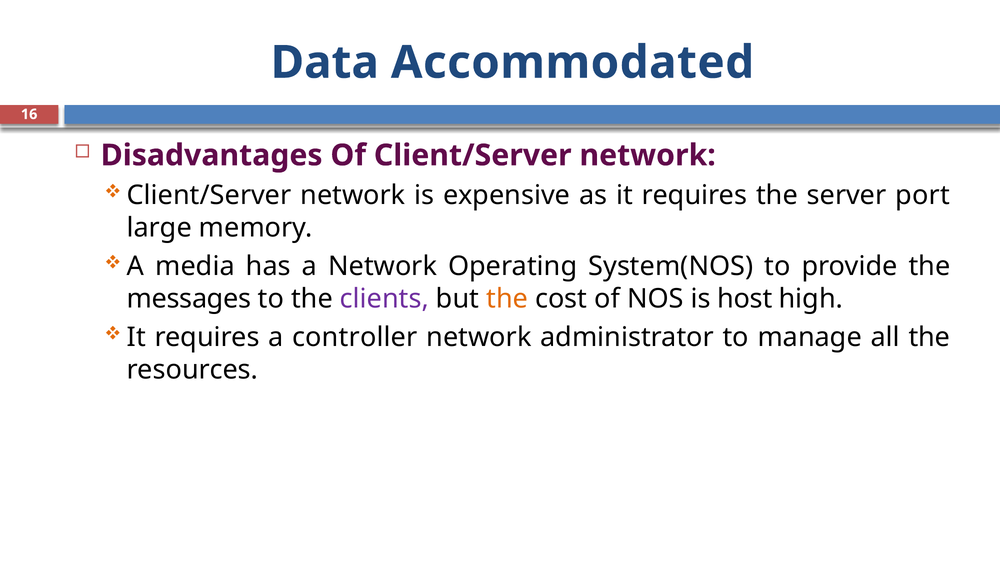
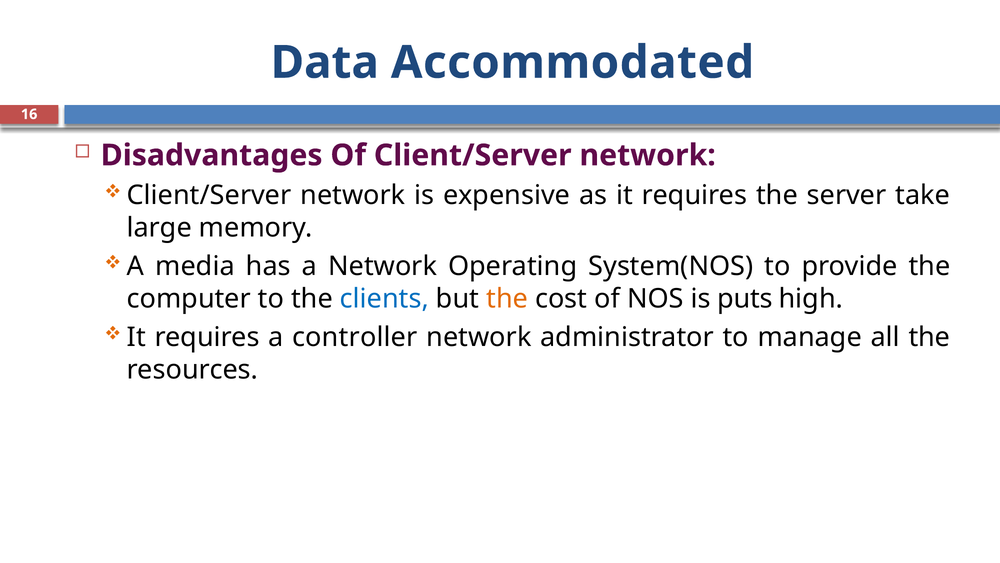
port: port -> take (923, 195)
messages: messages -> computer (189, 299)
clients colour: purple -> blue (384, 299)
host: host -> puts (745, 299)
